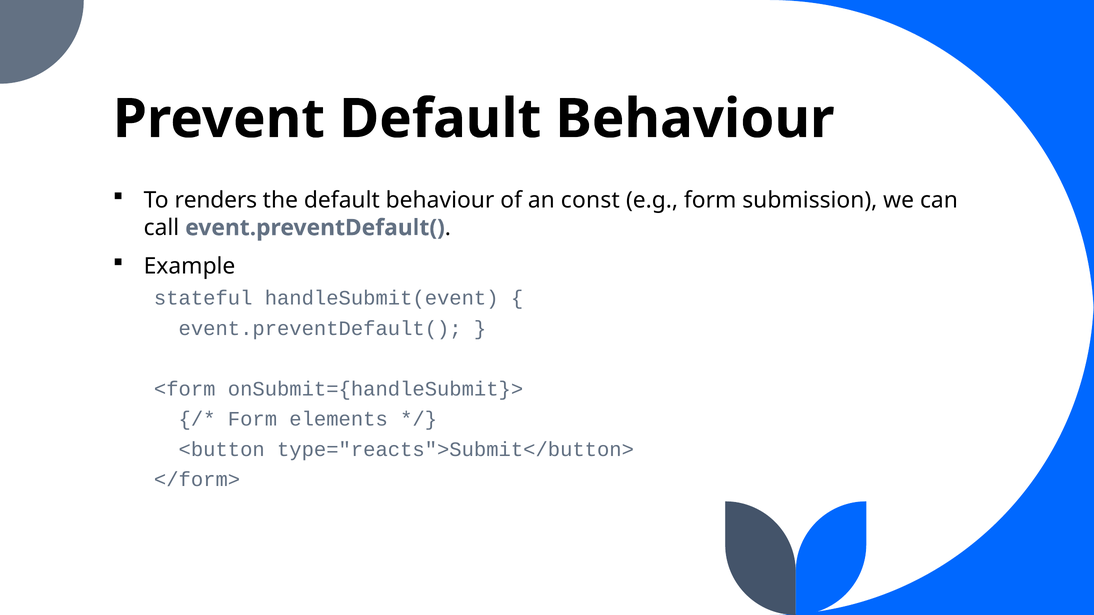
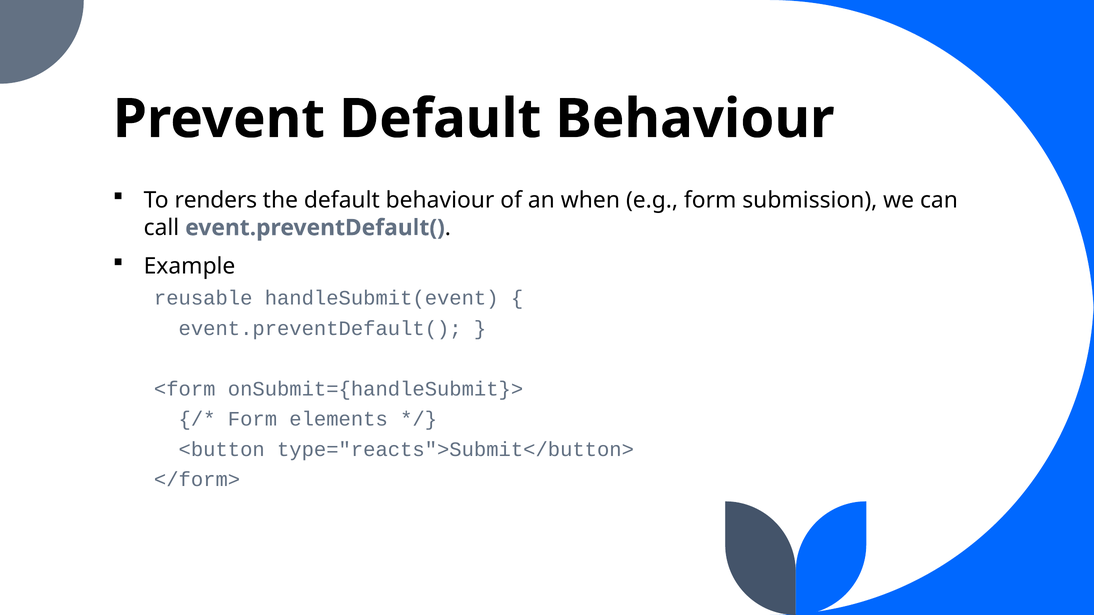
const: const -> when (590, 200)
stateful: stateful -> reusable (203, 298)
